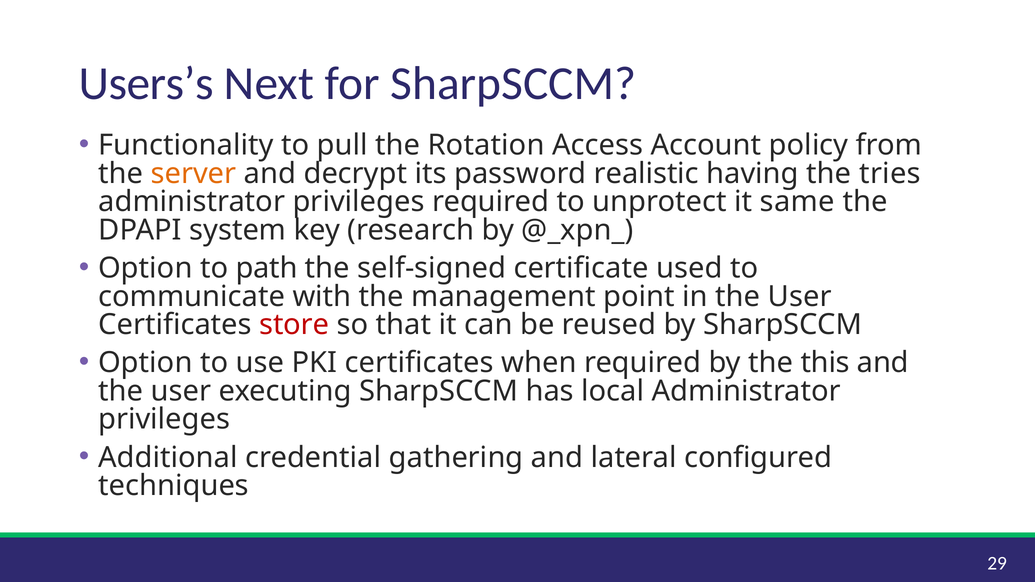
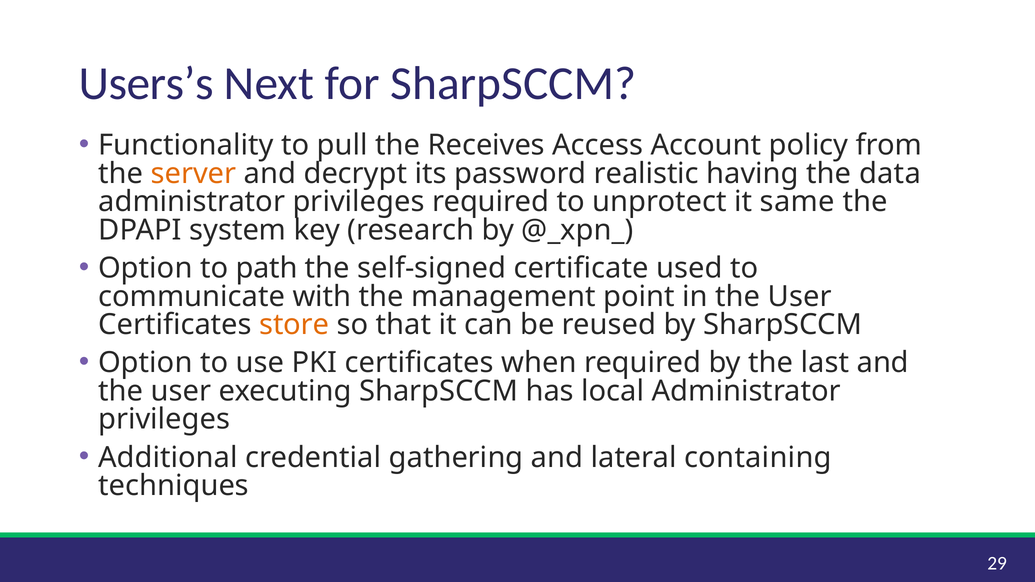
Rotation: Rotation -> Receives (486, 145)
tries: tries -> data (890, 174)
store colour: red -> orange (294, 325)
this: this -> last (825, 363)
configured: configured -> containing (758, 458)
